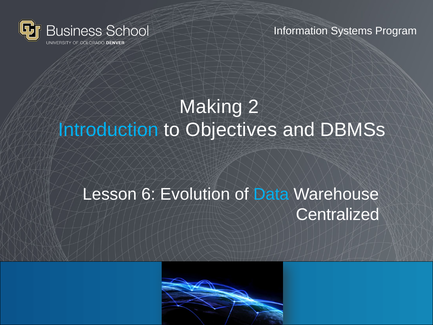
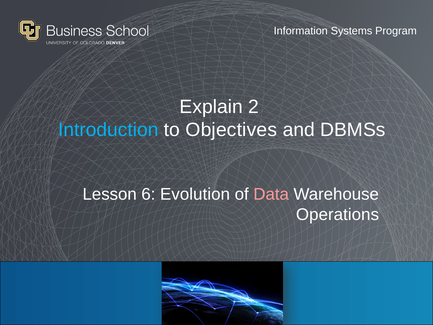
Making: Making -> Explain (211, 107)
Data colour: light blue -> pink (271, 194)
Centralized: Centralized -> Operations (338, 214)
